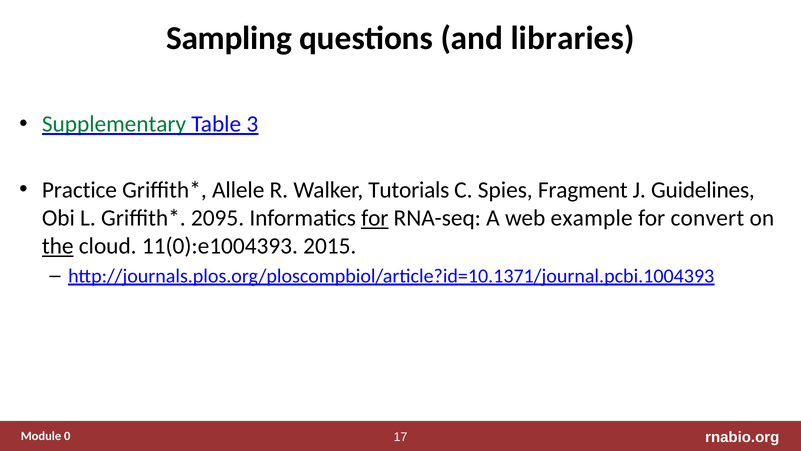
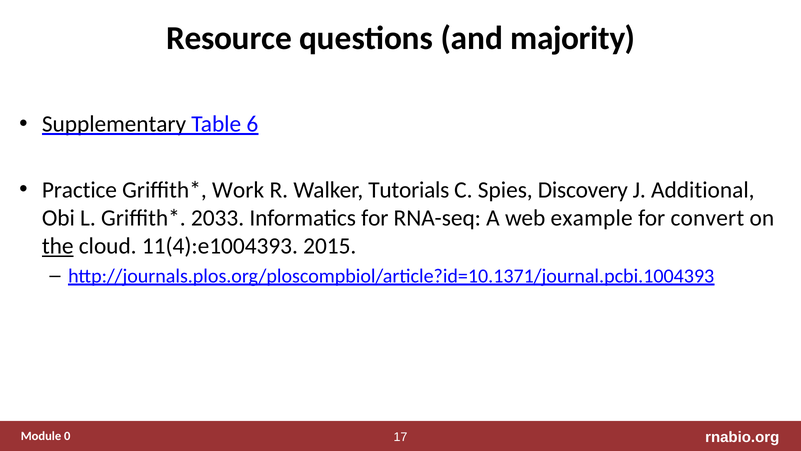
Sampling: Sampling -> Resource (229, 38)
libraries: libraries -> majority (573, 38)
Supplementary colour: green -> black (114, 124)
3: 3 -> 6 (252, 124)
Allele: Allele -> Work (238, 190)
Fragment: Fragment -> Discovery (583, 190)
Guidelines: Guidelines -> Additional (703, 190)
2095: 2095 -> 2033 (218, 218)
for underline: present -> none (375, 218)
11(0):e1004393: 11(0):e1004393 -> 11(4):e1004393 (220, 246)
